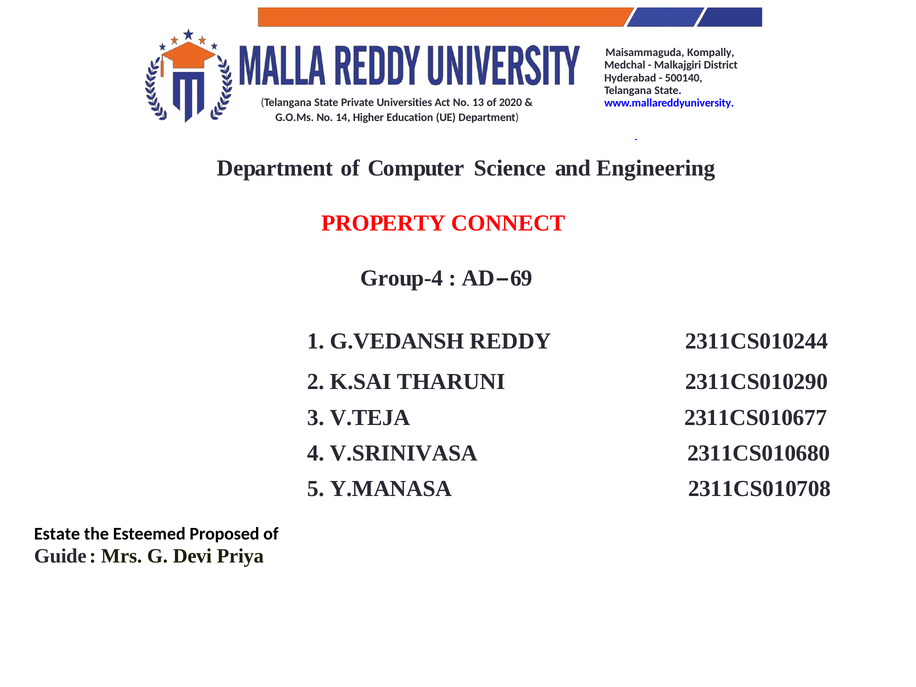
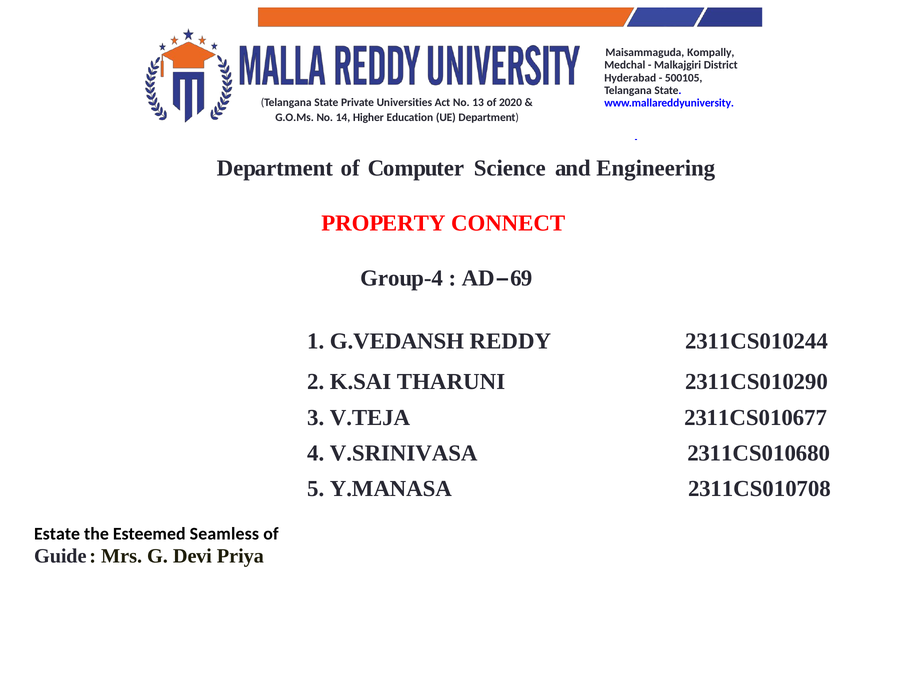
500140: 500140 -> 500105 (684, 78)
Proposed: Proposed -> Seamless (224, 534)
